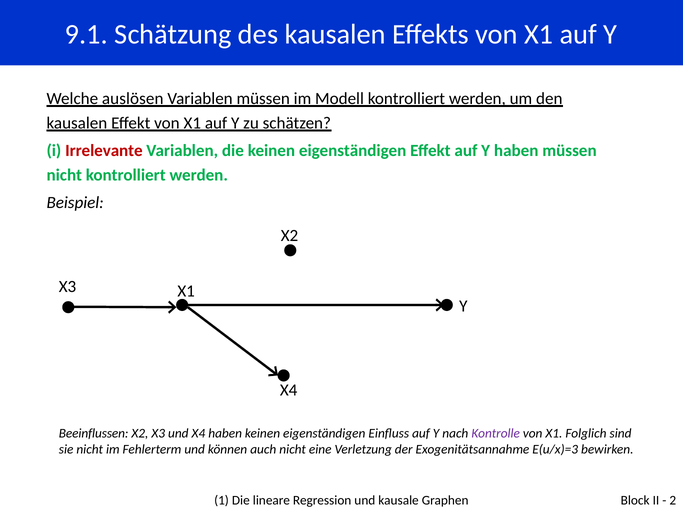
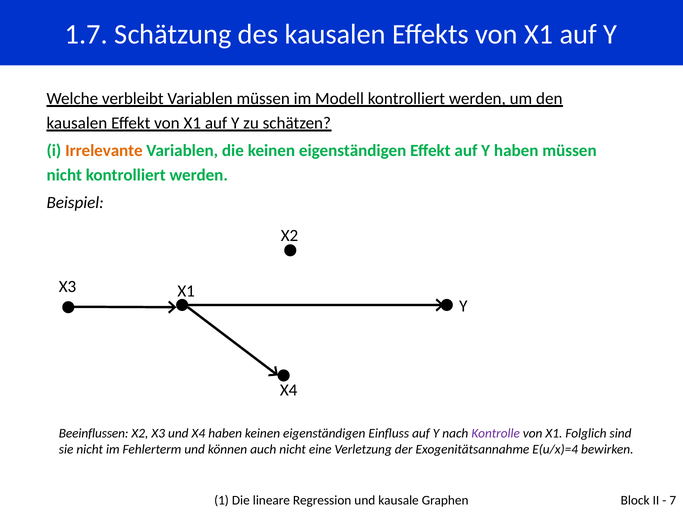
9.1: 9.1 -> 1.7 (86, 35)
auslösen: auslösen -> verbleibt (133, 99)
Irrelevante colour: red -> orange (104, 151)
E(u/x)=3: E(u/x)=3 -> E(u/x)=4 (555, 449)
2: 2 -> 7 (673, 500)
